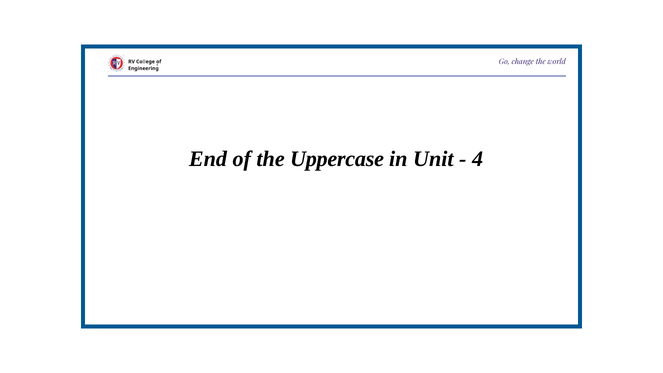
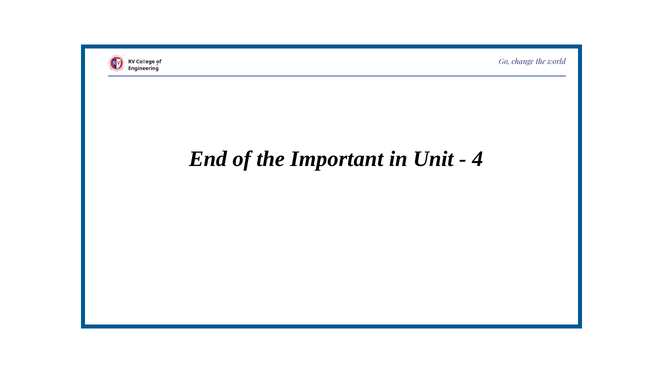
Uppercase: Uppercase -> Important (337, 159)
